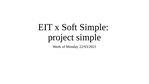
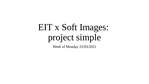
Soft Simple: Simple -> Images (94, 27)
